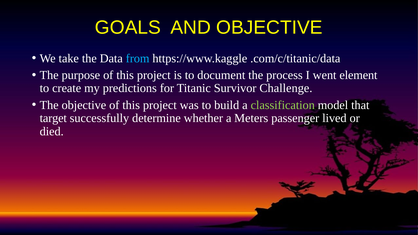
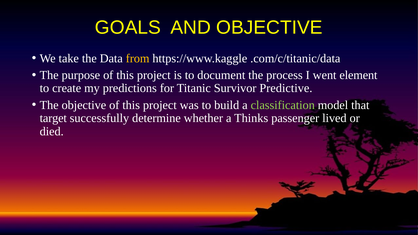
from colour: light blue -> yellow (138, 58)
Challenge: Challenge -> Predictive (286, 88)
Meters: Meters -> Thinks (251, 118)
